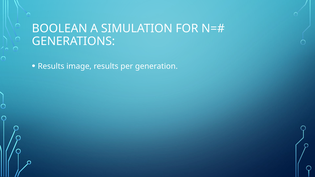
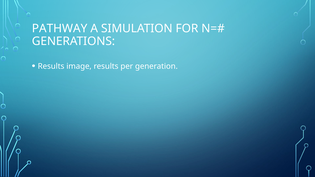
BOOLEAN: BOOLEAN -> PATHWAY (60, 29)
